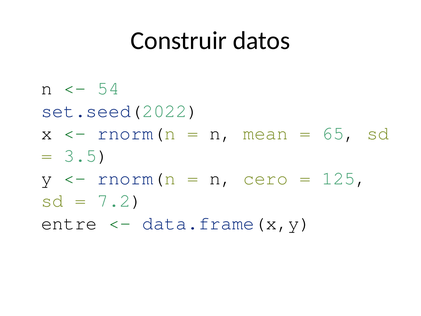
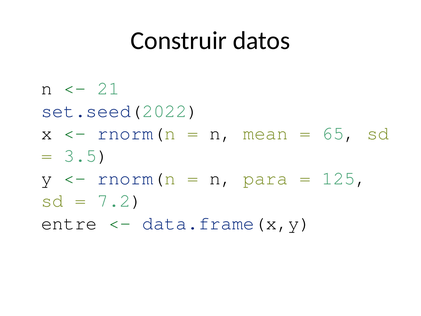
54: 54 -> 21 (108, 88)
cero: cero -> para (266, 178)
